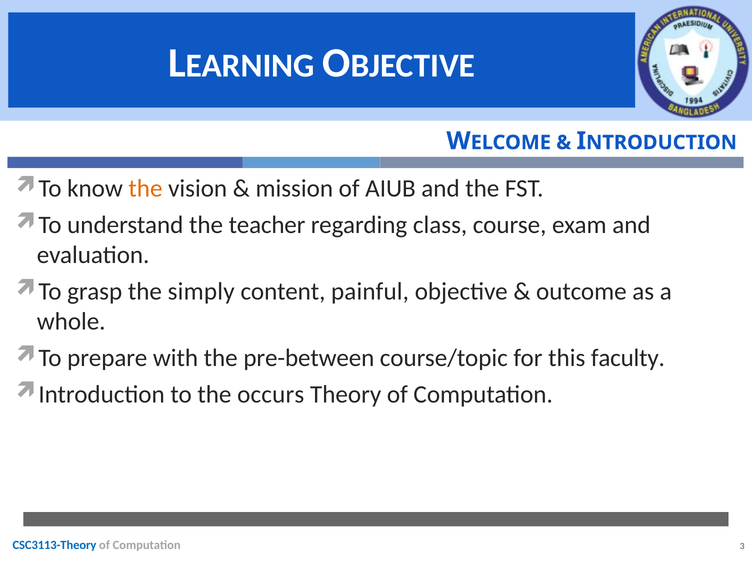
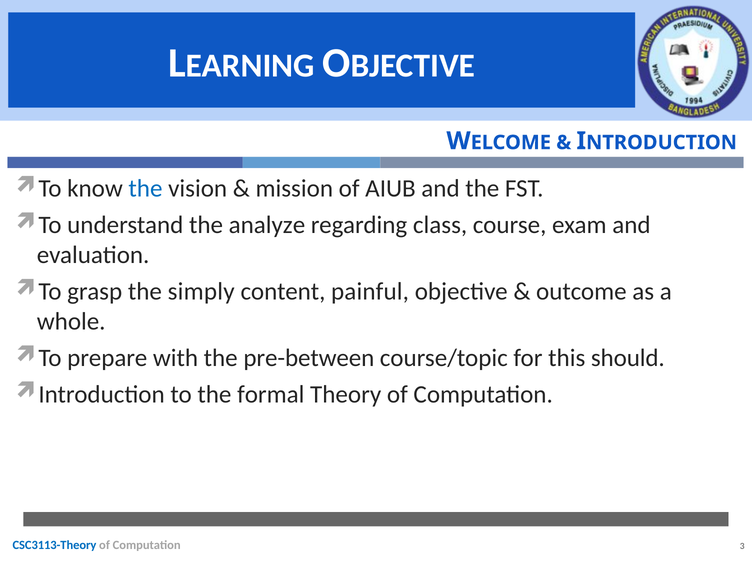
the colour: orange -> blue (145, 189)
teacher: teacher -> analyze (267, 225)
faculty: faculty -> should (628, 358)
occurs: occurs -> formal (271, 394)
